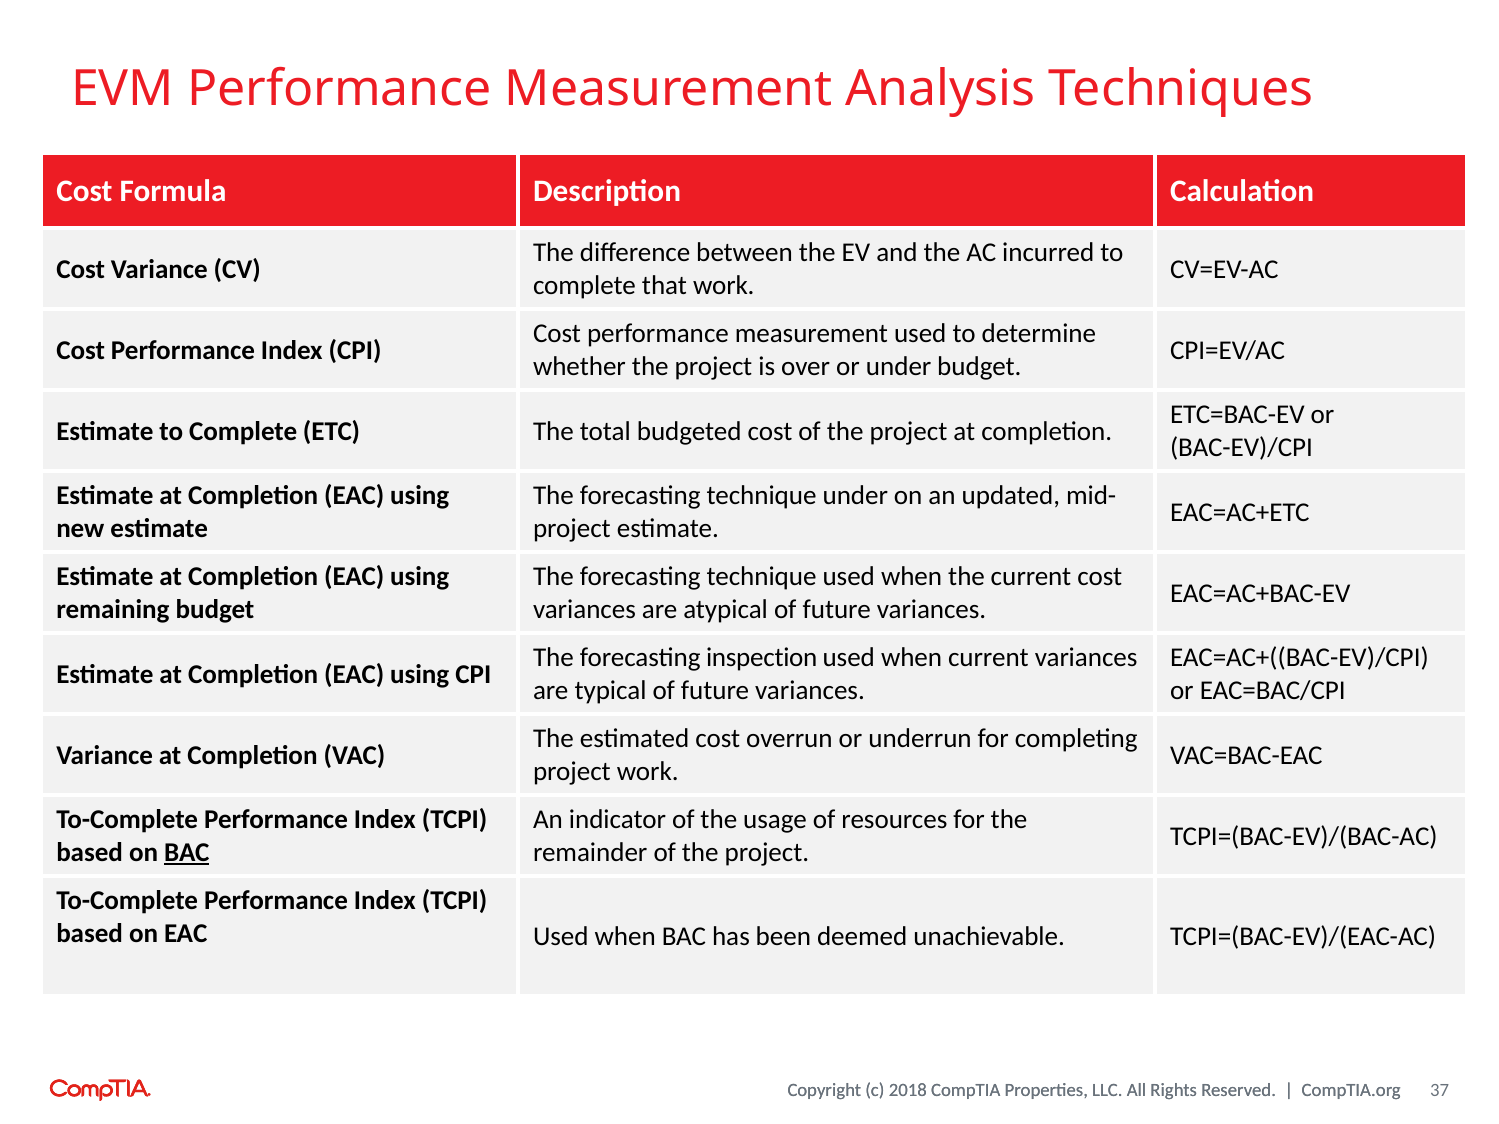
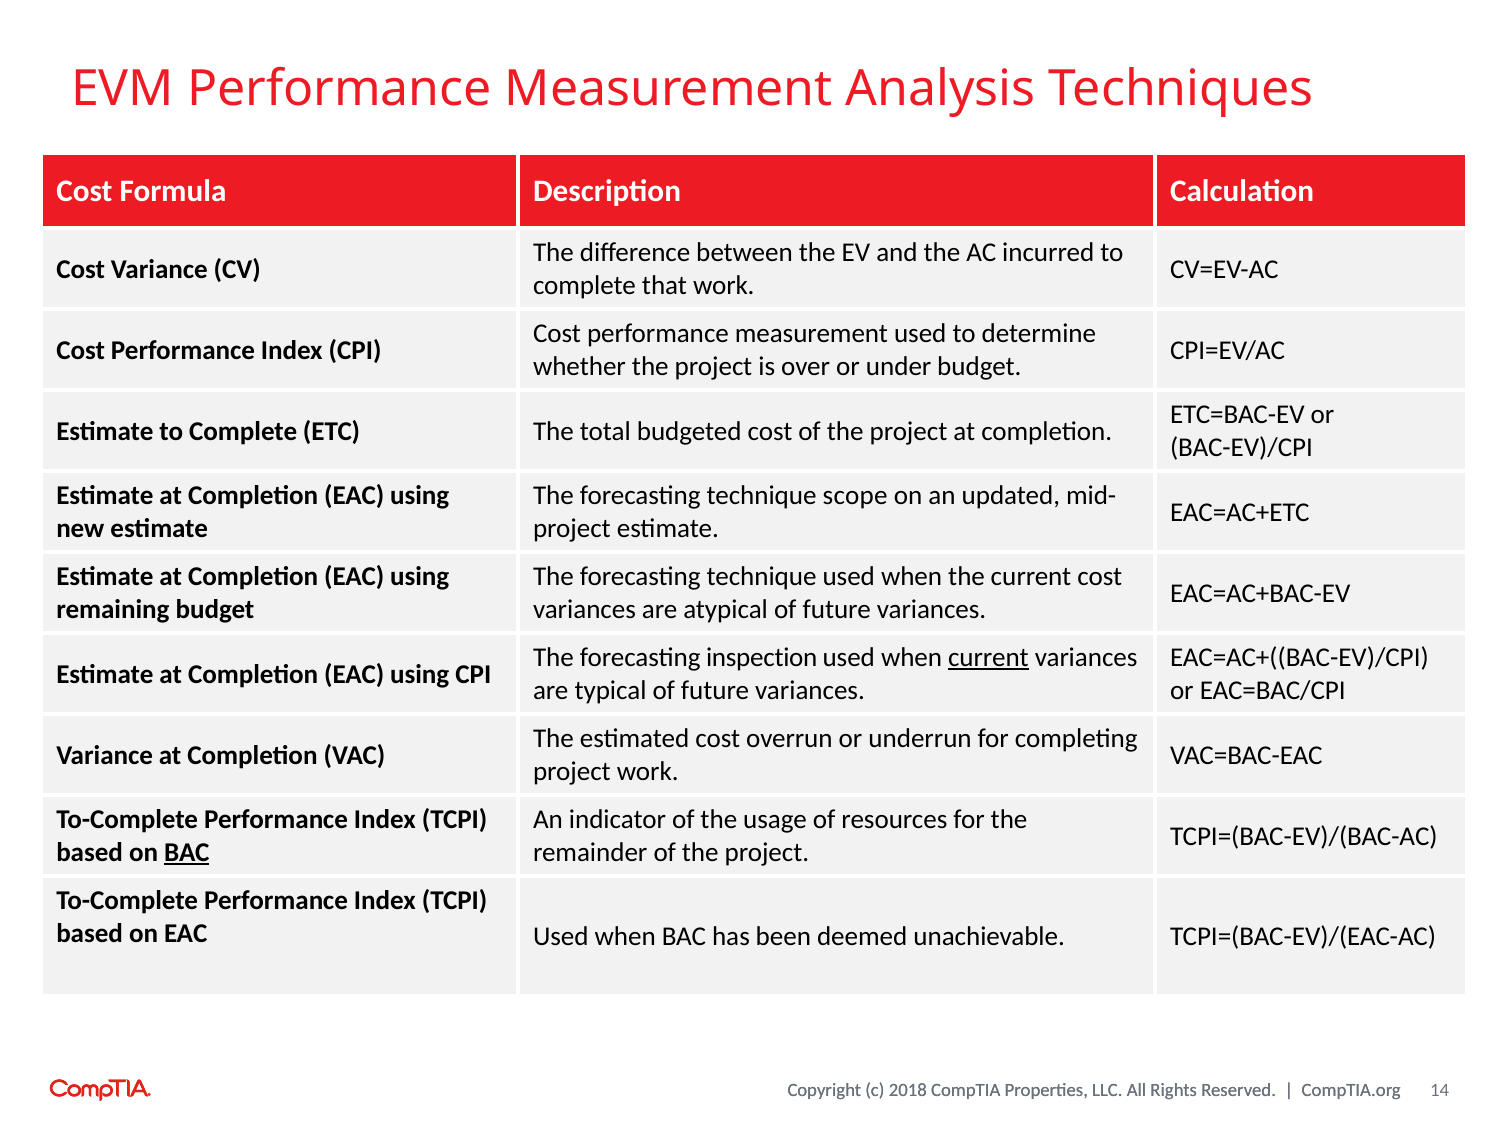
technique under: under -> scope (855, 496)
current underline: none -> present (988, 658)
37: 37 -> 14 (1440, 1090)
